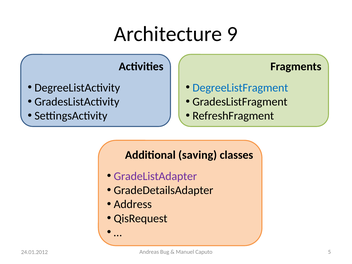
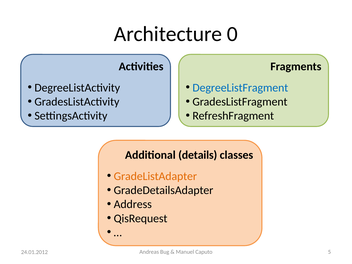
9: 9 -> 0 (232, 34)
saving: saving -> details (198, 155)
GradeListAdapter colour: purple -> orange (155, 176)
